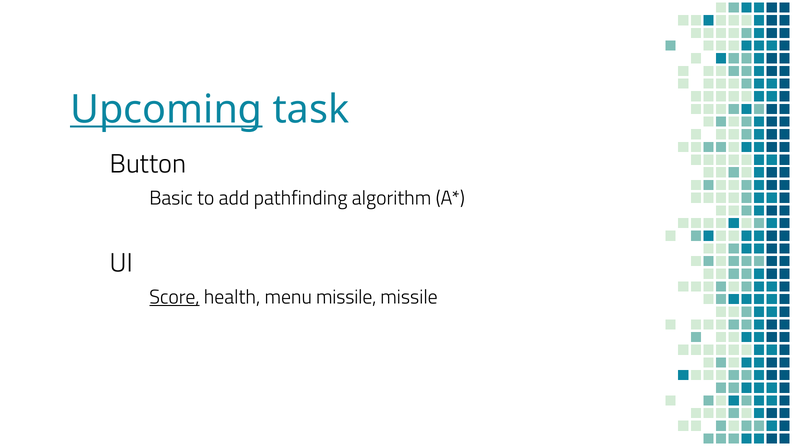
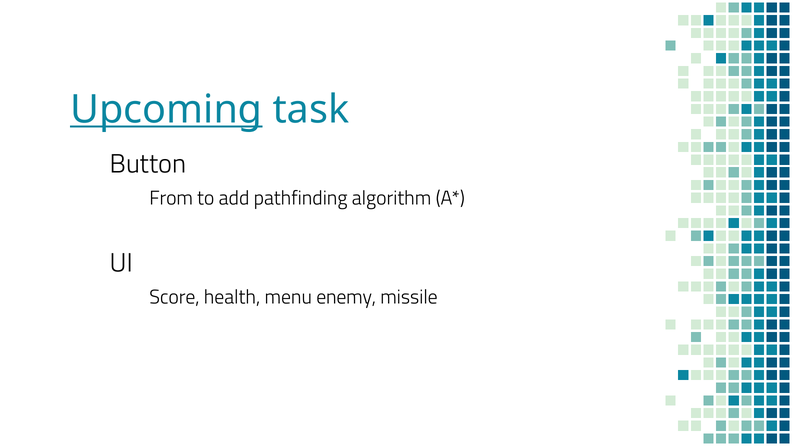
Basic: Basic -> From (171, 198)
Score underline: present -> none (174, 297)
menu missile: missile -> enemy (346, 297)
